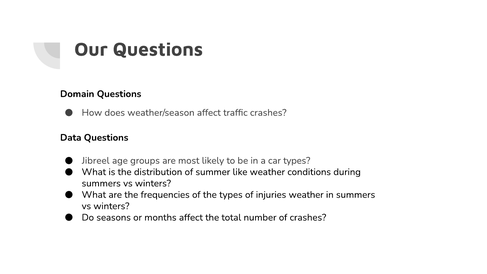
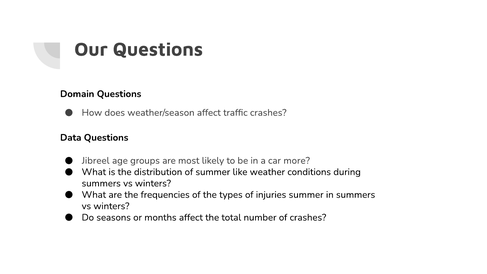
car types: types -> more (297, 161)
injuries weather: weather -> summer (306, 195)
